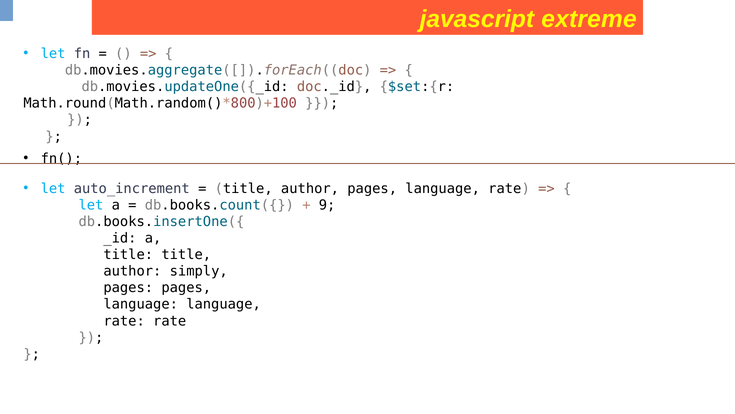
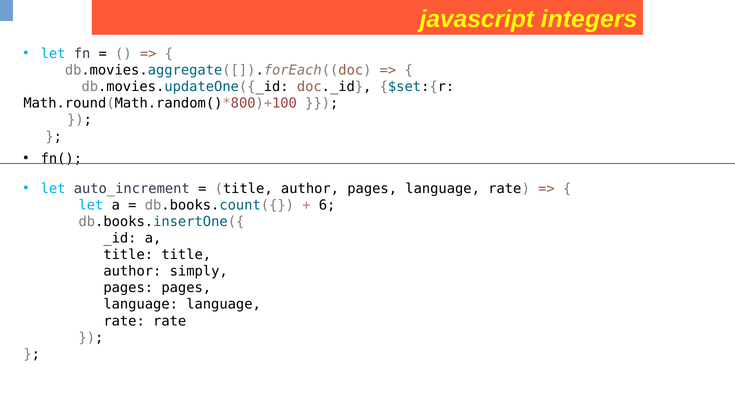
extreme: extreme -> integers (589, 19)
9: 9 -> 6 (327, 205)
